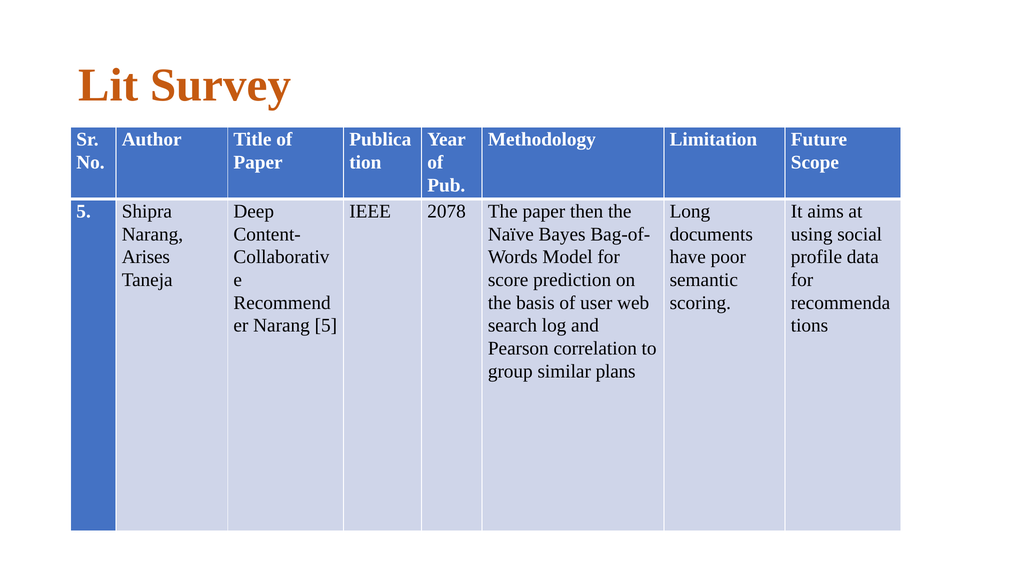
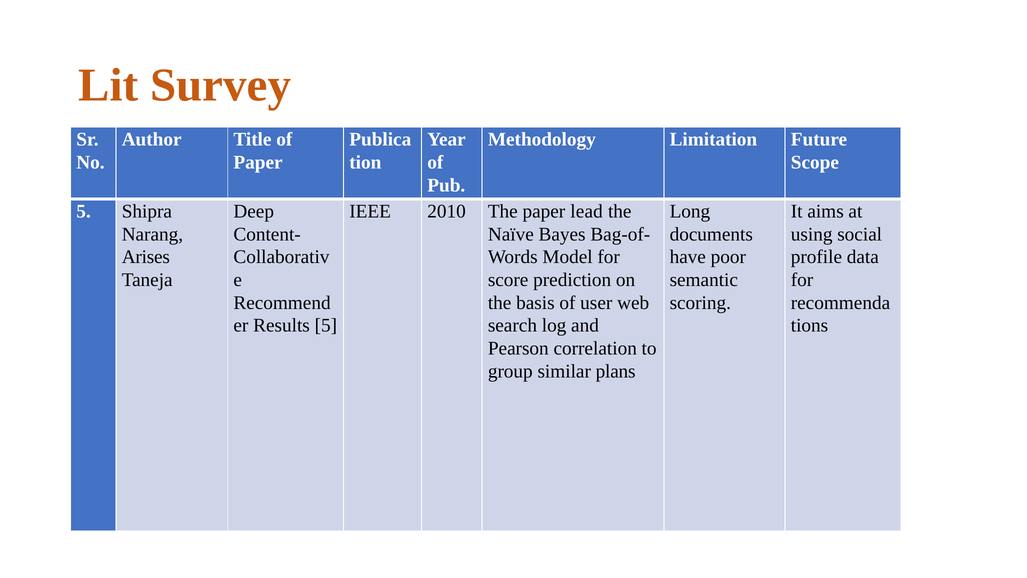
2078: 2078 -> 2010 (447, 211)
then: then -> lead (587, 211)
Narang: Narang -> Results (282, 325)
